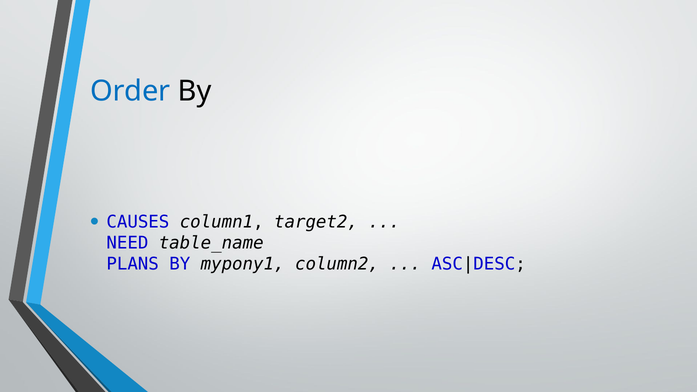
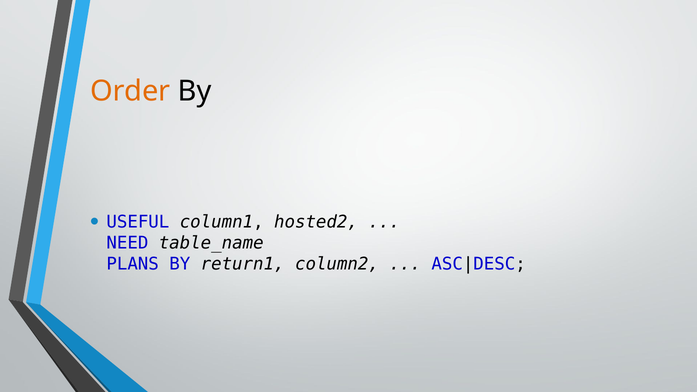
Order colour: blue -> orange (130, 91)
CAUSES: CAUSES -> USEFUL (138, 222)
target2: target2 -> hosted2 (316, 222)
mypony1: mypony1 -> return1 (243, 264)
